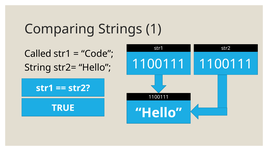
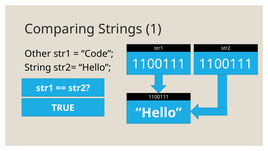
Called: Called -> Other (38, 54)
